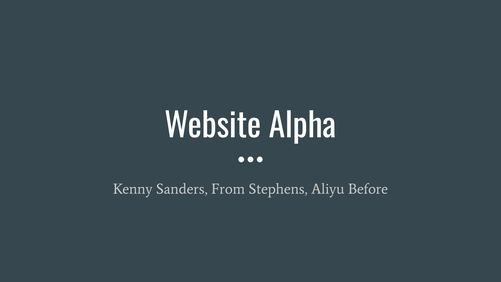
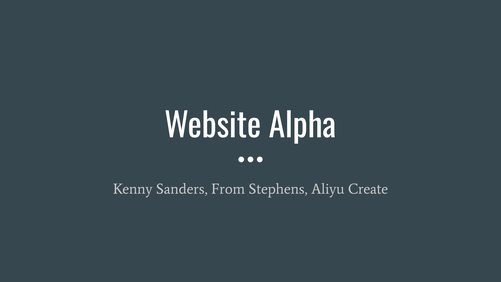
Before: Before -> Create (368, 189)
